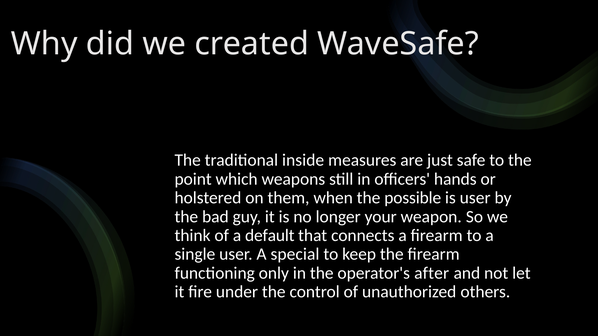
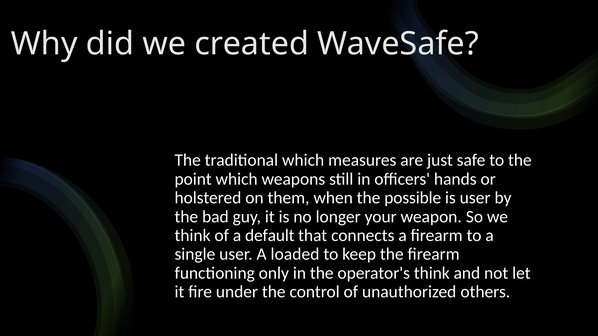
traditional inside: inside -> which (303, 160)
special: special -> loaded (295, 255)
operator's after: after -> think (432, 273)
